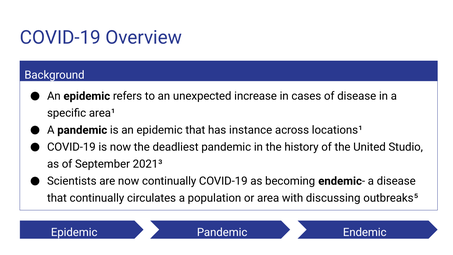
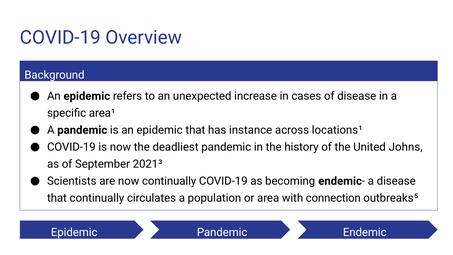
Studio: Studio -> Johns (406, 147)
discussing: discussing -> connection (333, 198)
